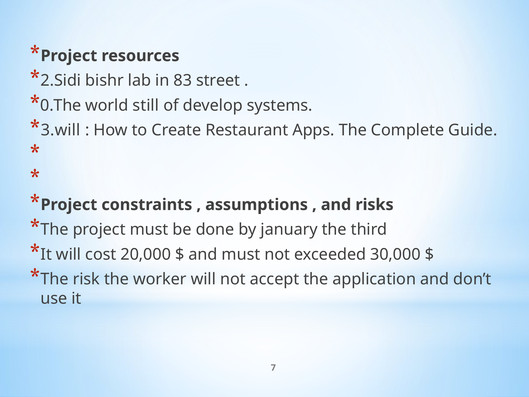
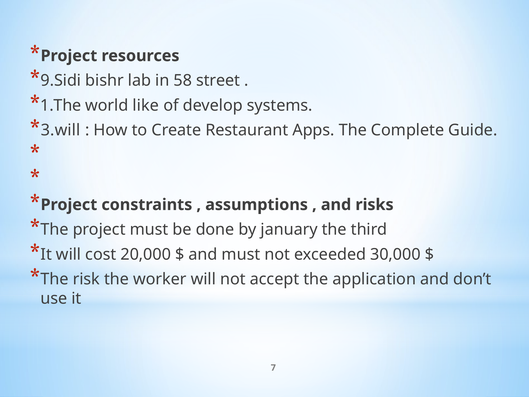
2.Sidi: 2.Sidi -> 9.Sidi (61, 81)
83: 83 -> 58 (183, 81)
0.The: 0.The -> 1.The (61, 105)
still: still -> like (146, 105)
